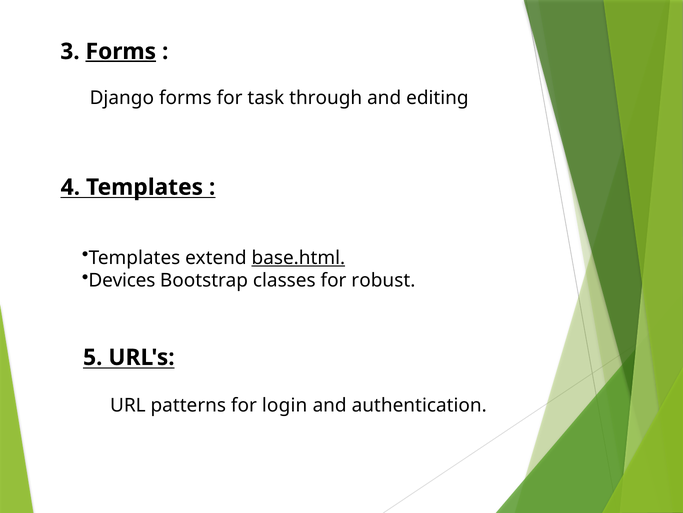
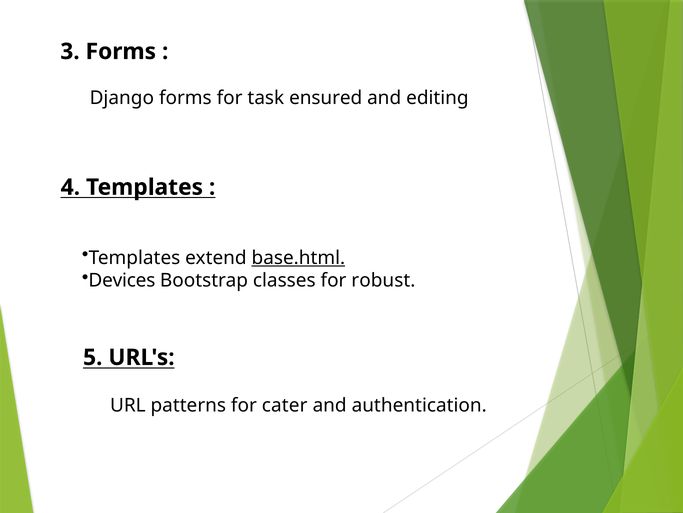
Forms underline: present -> none (121, 51)
through: through -> ensured (326, 98)
login: login -> cater (285, 405)
